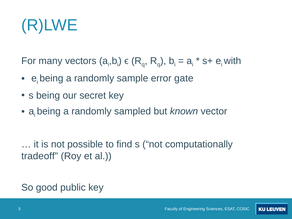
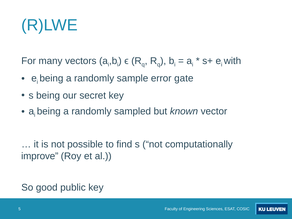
tradeoff: tradeoff -> improve (40, 156)
